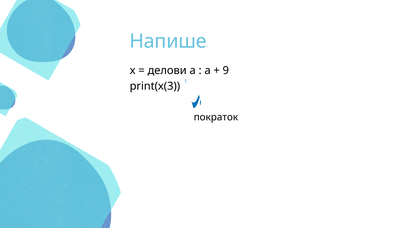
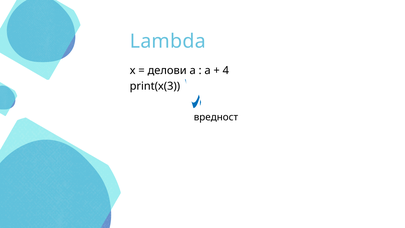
Напише: Напише -> Lambda (168, 41)
9: 9 -> 4 (226, 71)
пократок: пократок -> вредност (216, 117)
